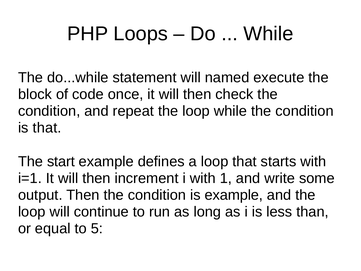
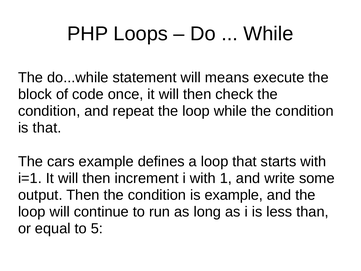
named: named -> means (227, 77)
start: start -> cars (61, 161)
